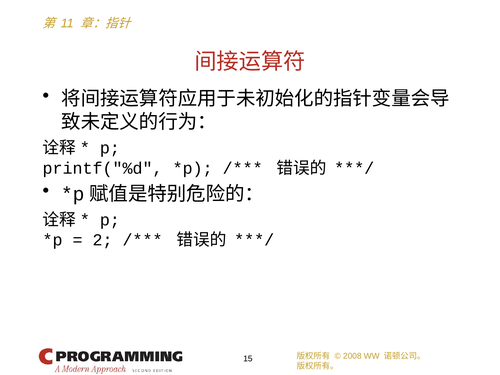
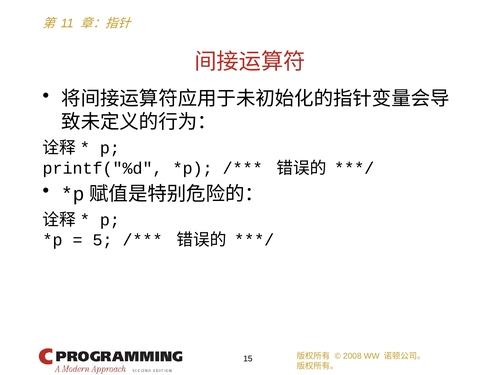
2: 2 -> 5 (103, 240)
